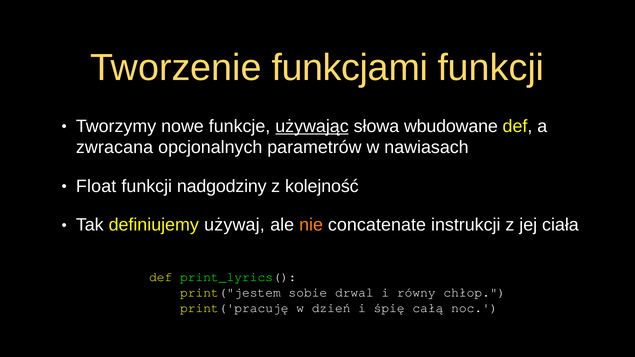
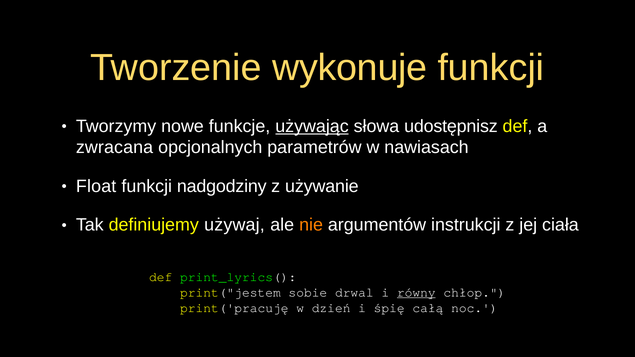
funkcjami: funkcjami -> wykonuje (350, 68)
wbudowane: wbudowane -> udostępnisz (451, 126)
kolejność: kolejność -> używanie (322, 186)
concatenate: concatenate -> argumentów (377, 225)
równy underline: none -> present (416, 292)
